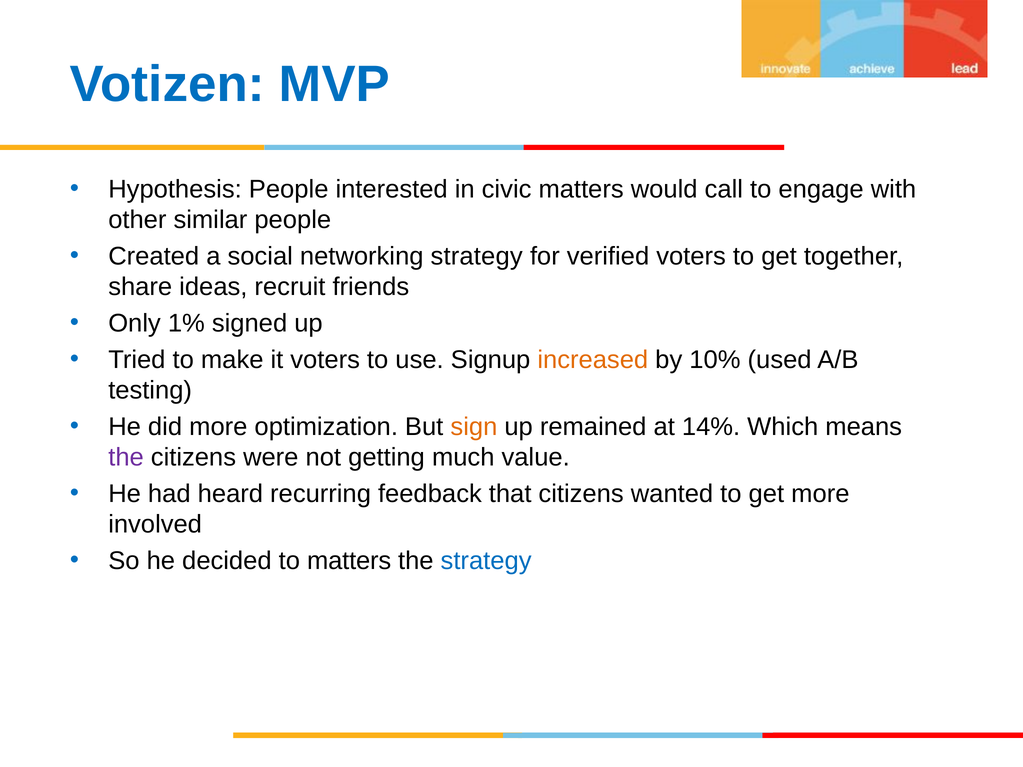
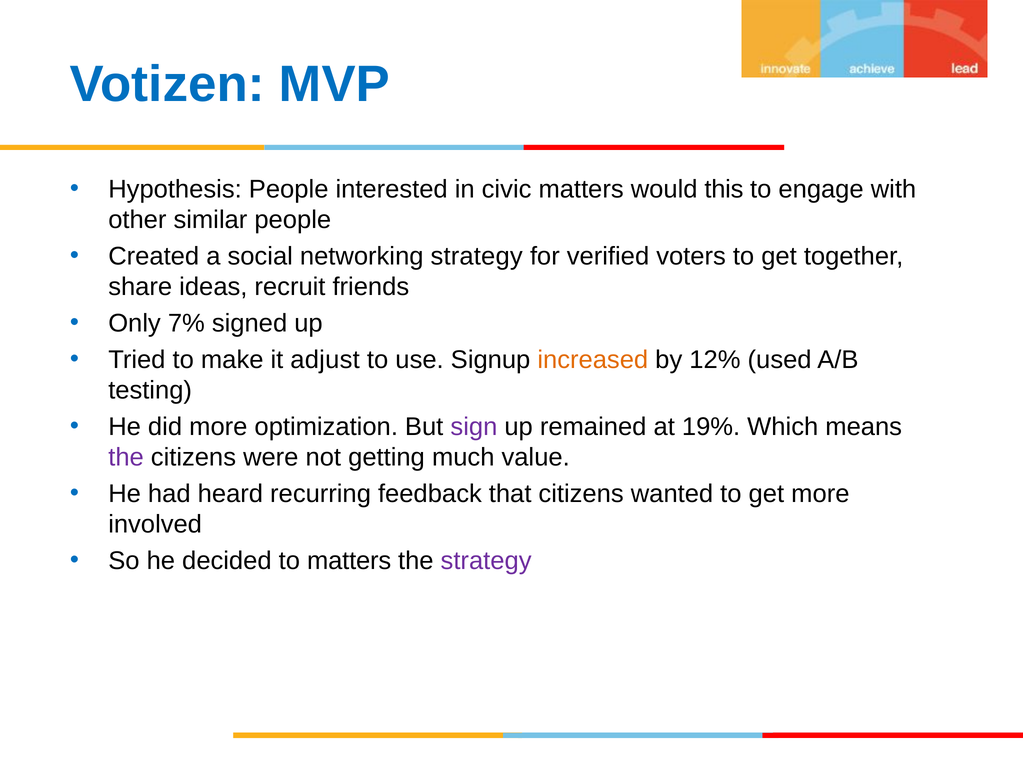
call: call -> this (724, 189)
1%: 1% -> 7% (186, 324)
it voters: voters -> adjust (325, 360)
10%: 10% -> 12% (715, 360)
sign colour: orange -> purple (474, 427)
14%: 14% -> 19% (711, 427)
strategy colour: blue -> purple (486, 561)
